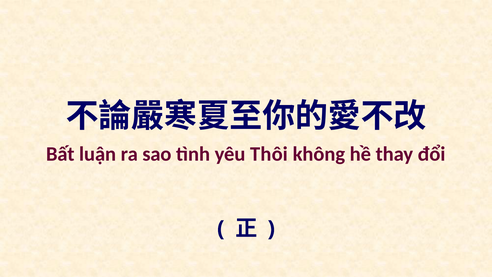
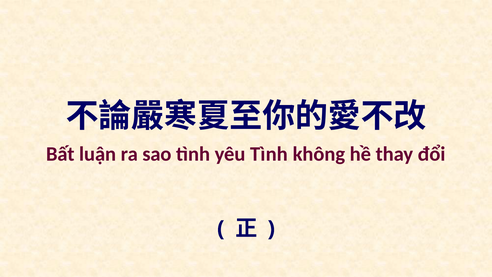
yêu Thôi: Thôi -> Tình (269, 154)
